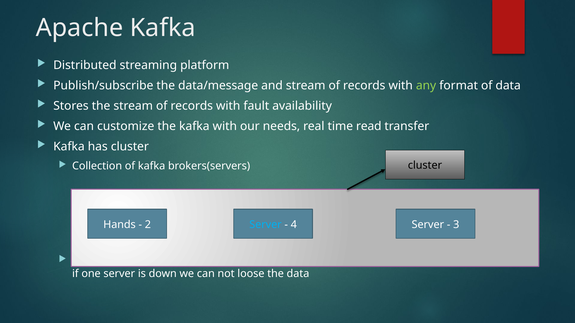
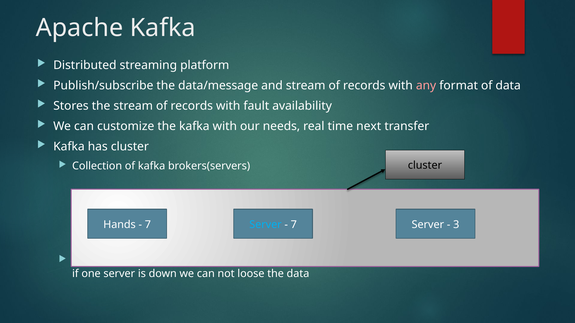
any colour: light green -> pink (426, 86)
read: read -> next (369, 126)
2: 2 -> 7 (148, 225)
4: 4 -> 7 (294, 225)
